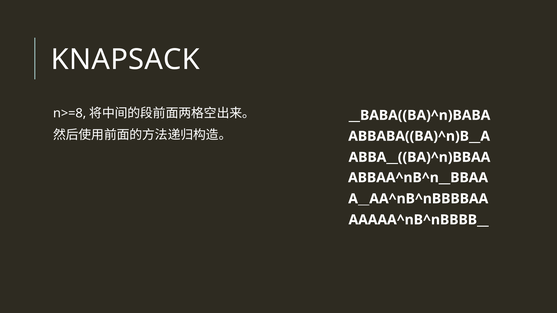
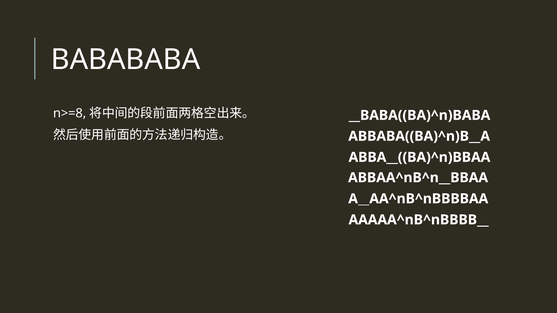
KNAPSACK: KNAPSACK -> BABABABA (126, 60)
